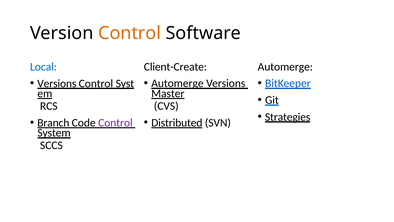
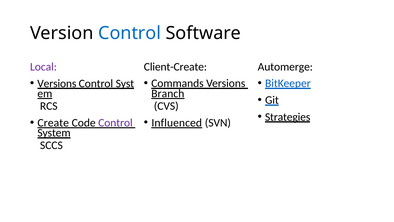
Control colour: orange -> blue (130, 33)
Local colour: blue -> purple (43, 67)
Automerge: Automerge -> Commands (177, 83)
Master: Master -> Branch (168, 93)
Distributed: Distributed -> Influenced (177, 123)
Branch: Branch -> Create (53, 123)
